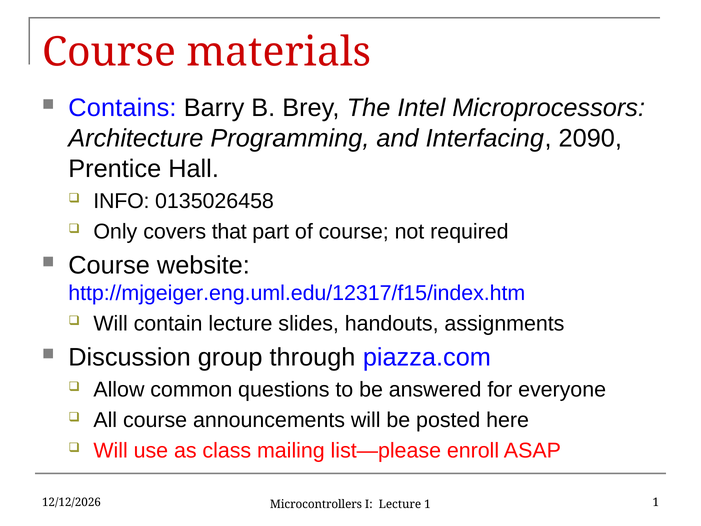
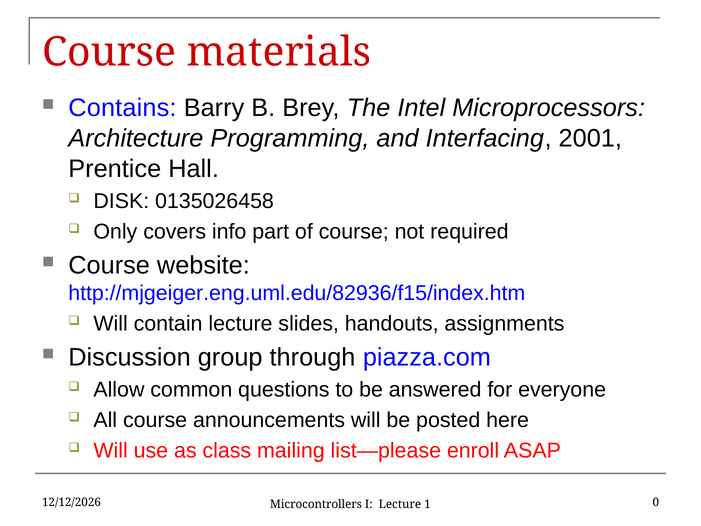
2090: 2090 -> 2001 (590, 138)
INFO: INFO -> DISK (121, 201)
that: that -> info (229, 232)
http://mjgeiger.eng.uml.edu/12317/f15/index.htm: http://mjgeiger.eng.uml.edu/12317/f15/index.htm -> http://mjgeiger.eng.uml.edu/82936/f15/index.htm (297, 293)
1 1: 1 -> 0 (656, 502)
